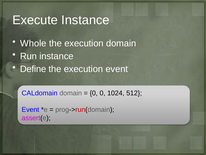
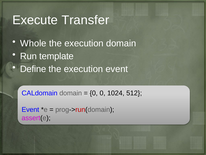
Execute Instance: Instance -> Transfer (85, 20)
Run instance: instance -> template (57, 56)
